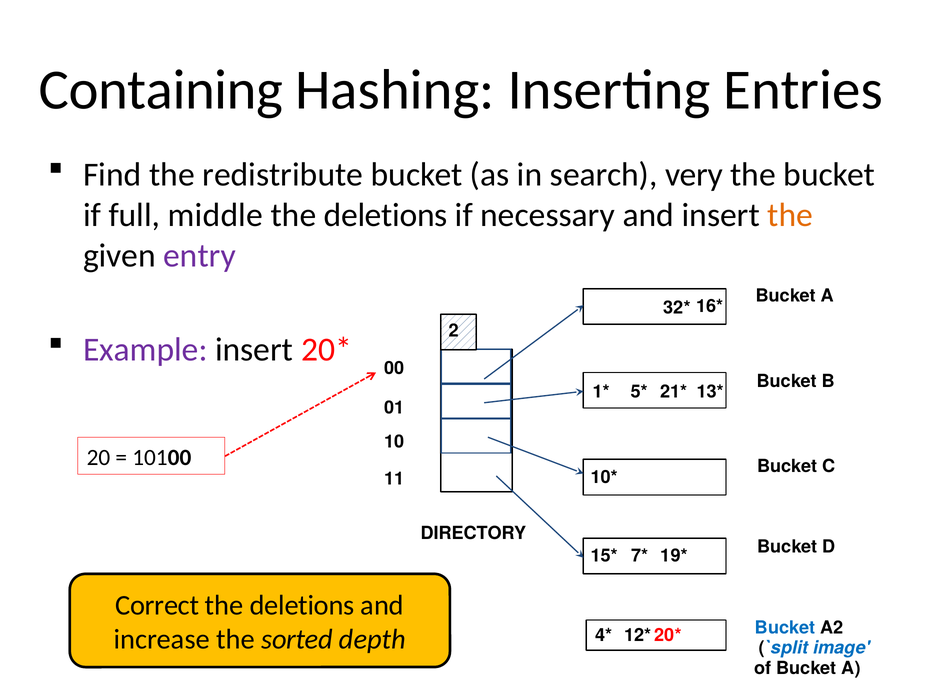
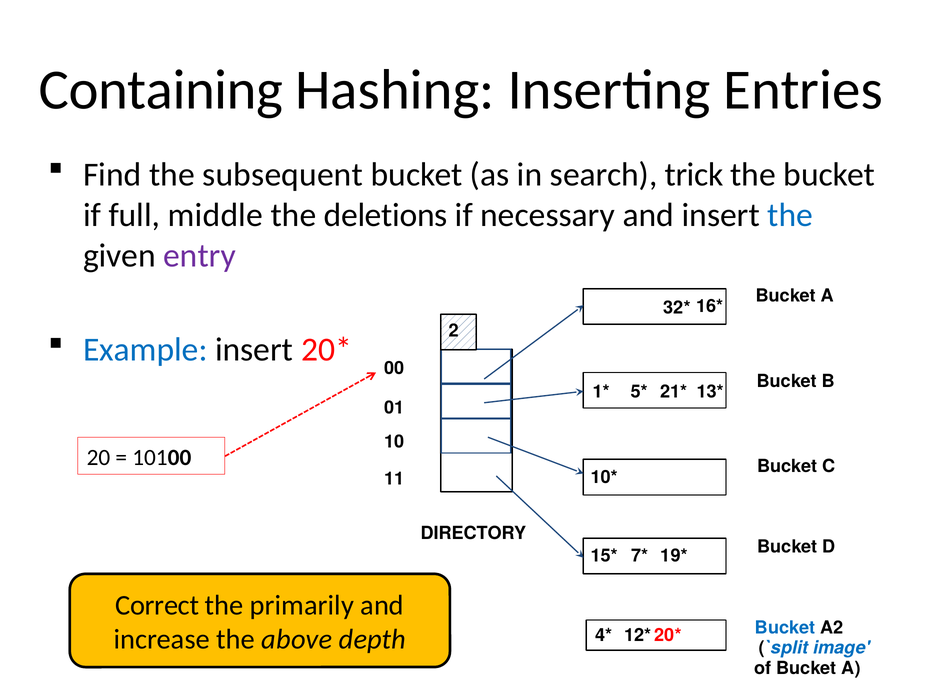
redistribute: redistribute -> subsequent (283, 175)
very: very -> trick (694, 175)
the colour: orange -> blue (790, 215)
Example colour: purple -> blue (145, 350)
deletions: deletions -> primarily (302, 606)
sorted: sorted -> above (297, 640)
